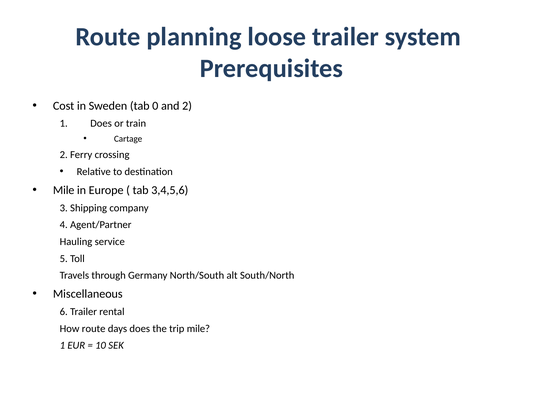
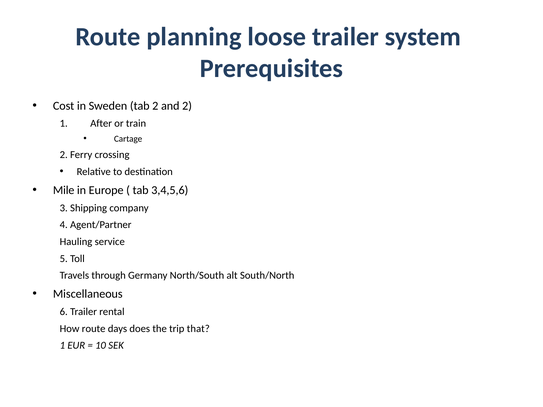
tab 0: 0 -> 2 (155, 106)
1 Does: Does -> After (101, 124)
trip mile: mile -> that (198, 329)
